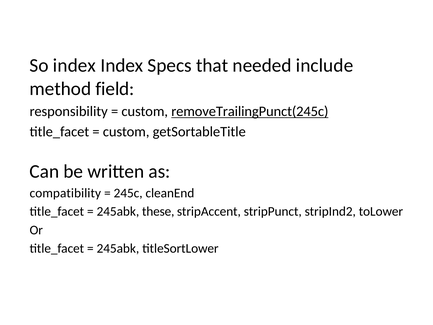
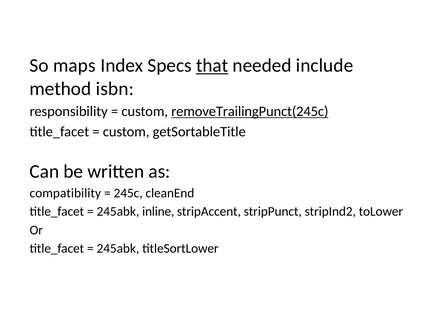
So index: index -> maps (74, 66)
that underline: none -> present (212, 66)
field: field -> isbn (115, 89)
these: these -> inline (158, 211)
